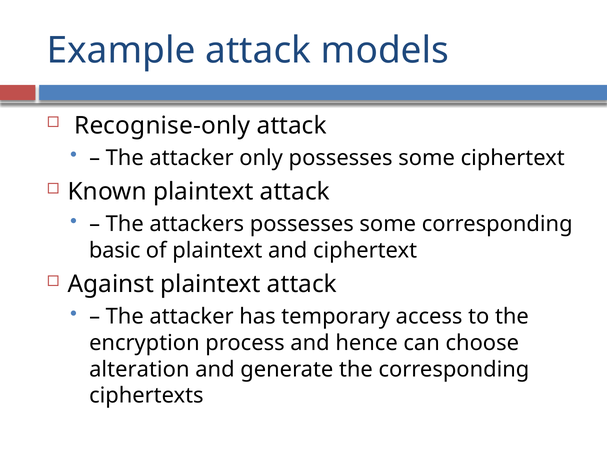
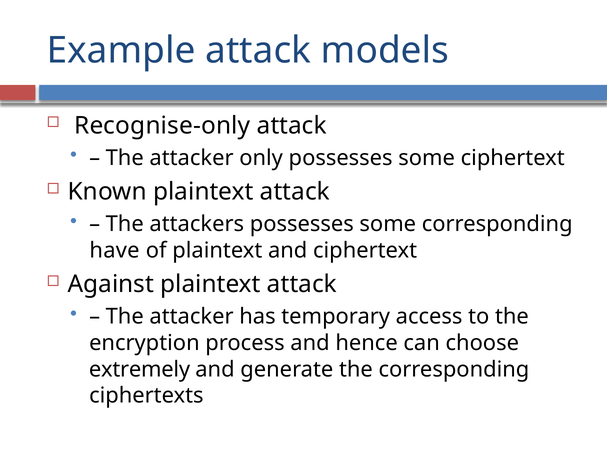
basic: basic -> have (114, 251)
alteration: alteration -> extremely (139, 370)
